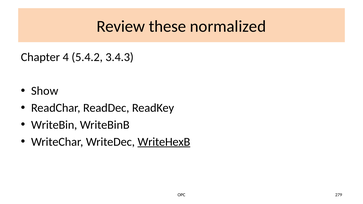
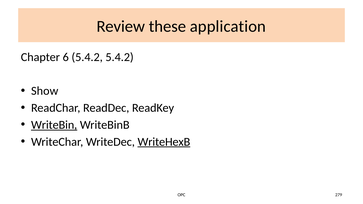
normalized: normalized -> application (228, 26)
4: 4 -> 6 (66, 57)
5.4.2 3.4.3: 3.4.3 -> 5.4.2 (120, 57)
WriteBin underline: none -> present (54, 125)
